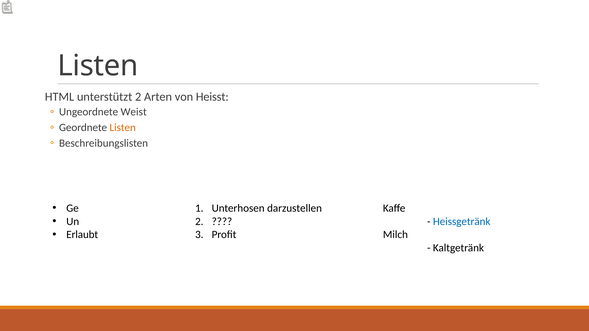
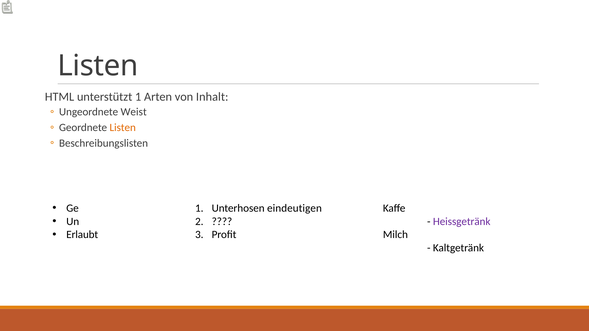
unterstützt 2: 2 -> 1 (138, 97)
Heisst: Heisst -> Inhalt (212, 97)
darzustellen: darzustellen -> eindeutigen (294, 208)
Heissgetränk colour: blue -> purple (462, 222)
